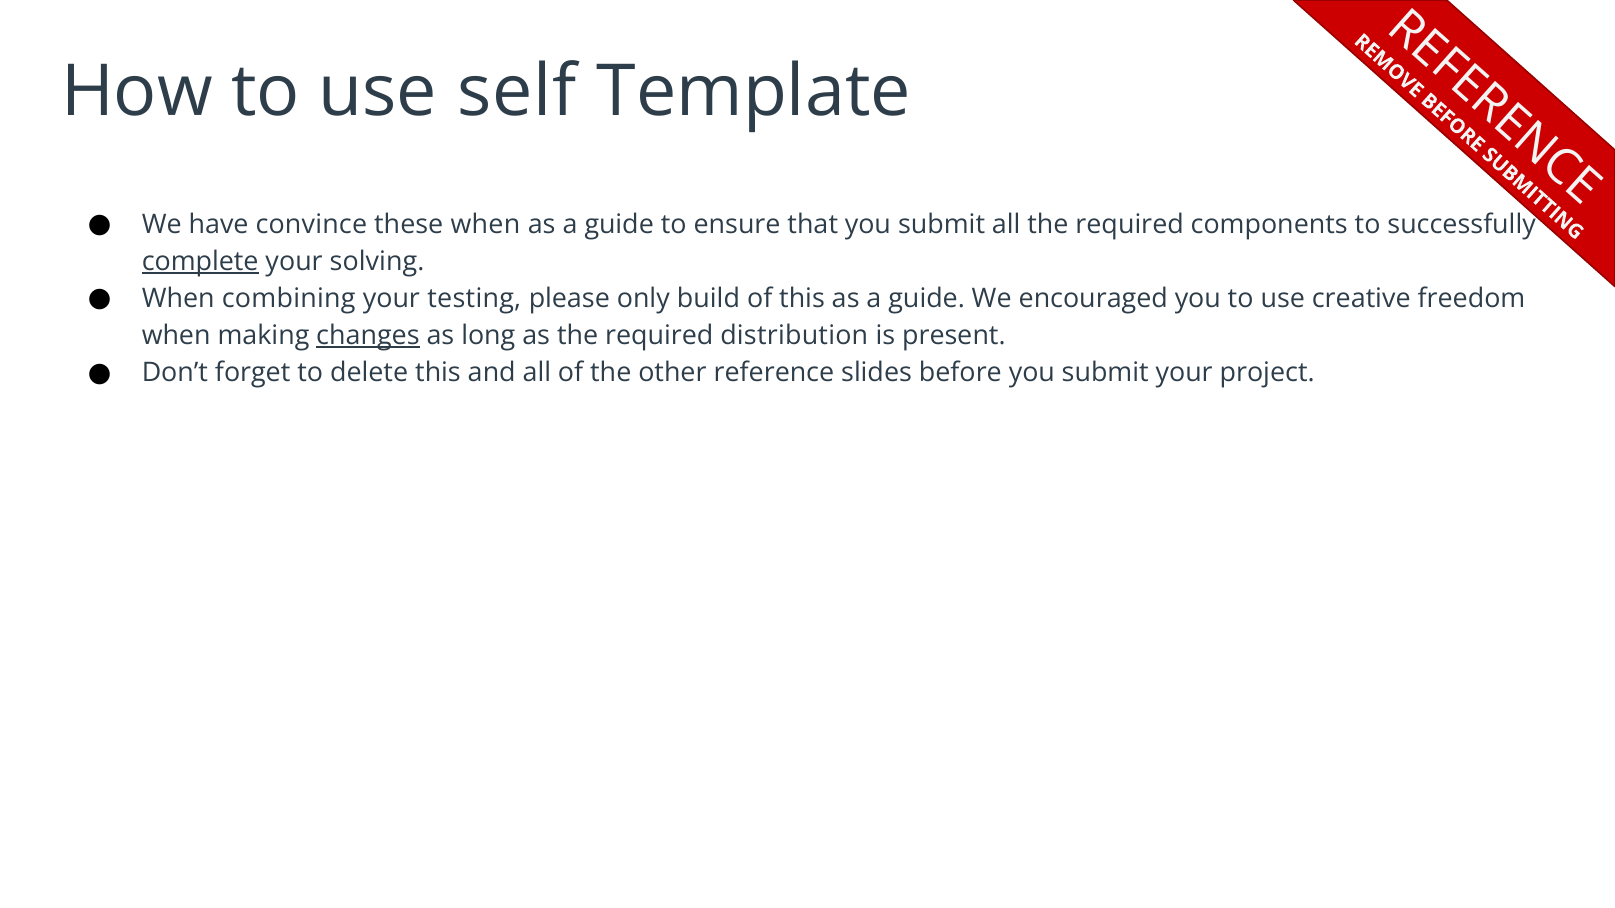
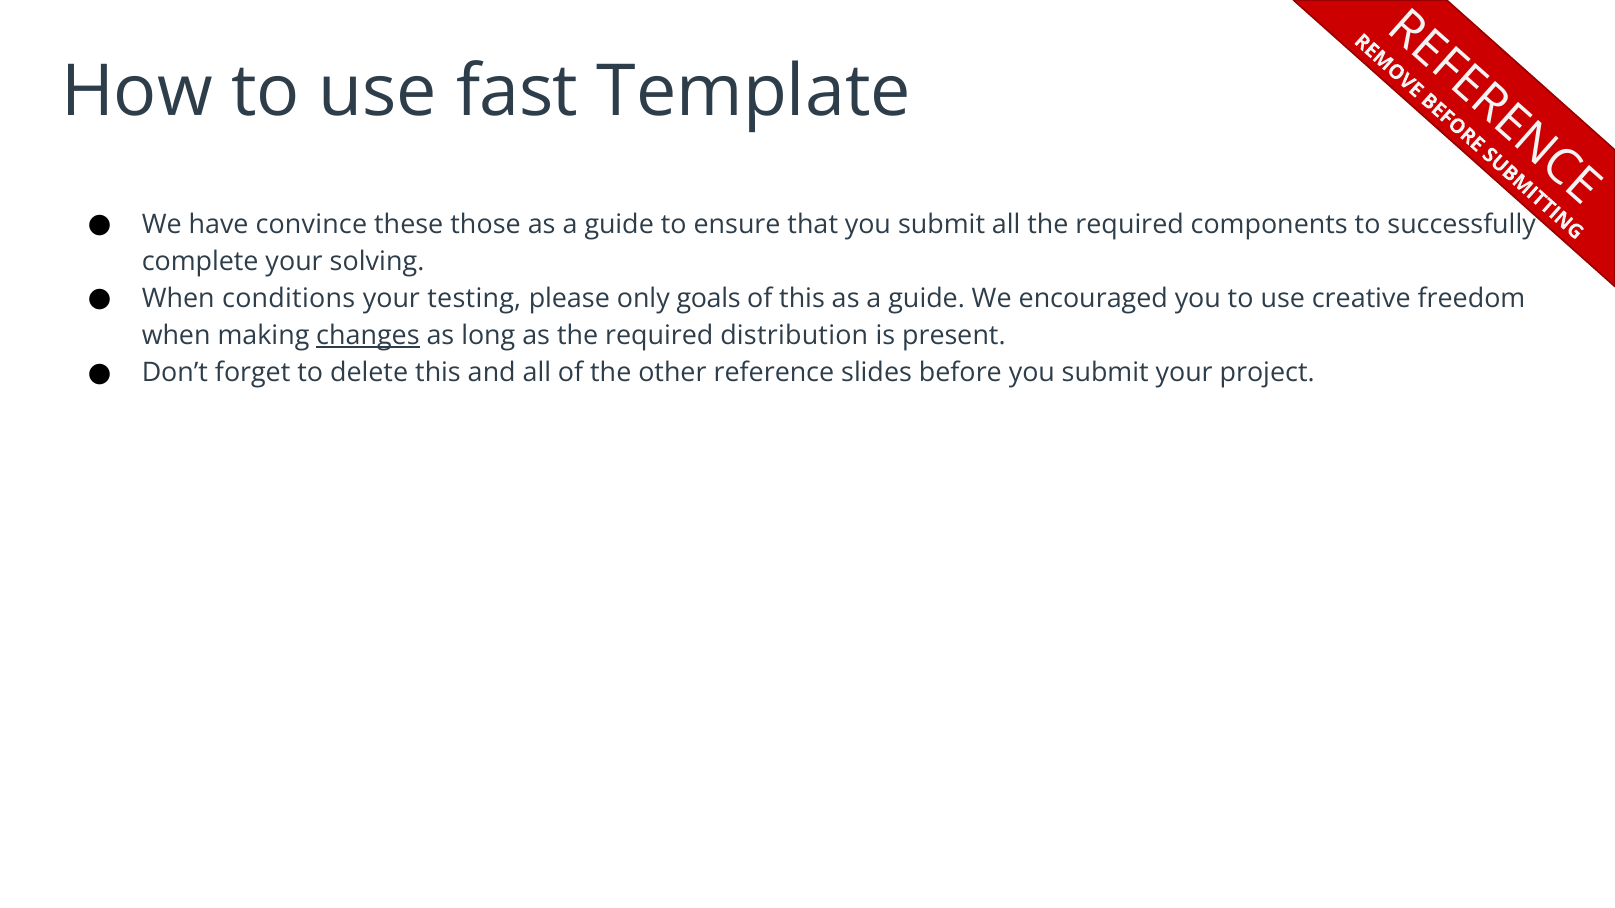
self: self -> fast (517, 92)
these when: when -> those (486, 224)
complete underline: present -> none (200, 261)
combining: combining -> conditions (289, 299)
build: build -> goals (709, 299)
